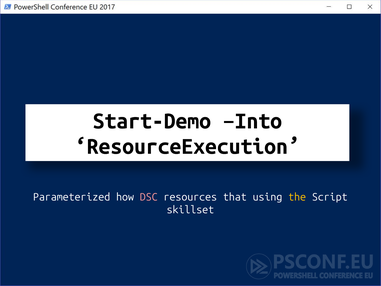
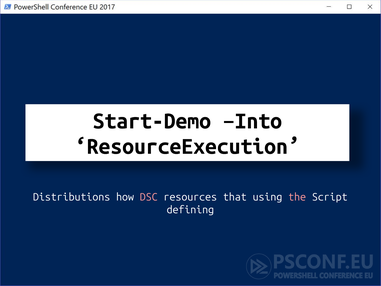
Parameterized: Parameterized -> Distributions (72, 197)
the colour: yellow -> pink (297, 197)
skillset: skillset -> defining (190, 210)
